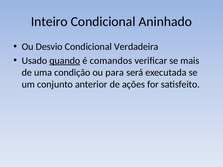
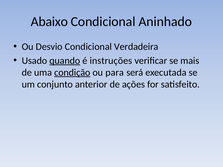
Inteiro: Inteiro -> Abaixo (49, 22)
comandos: comandos -> instruções (111, 61)
condição underline: none -> present (72, 73)
